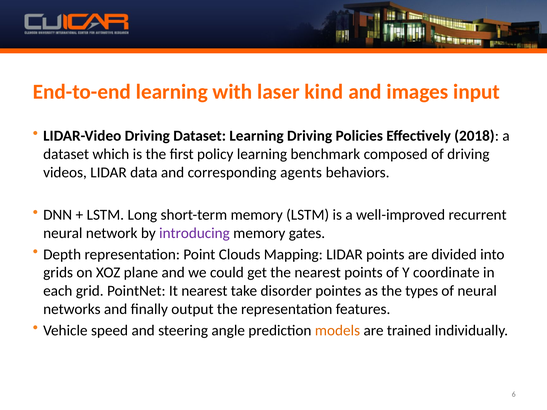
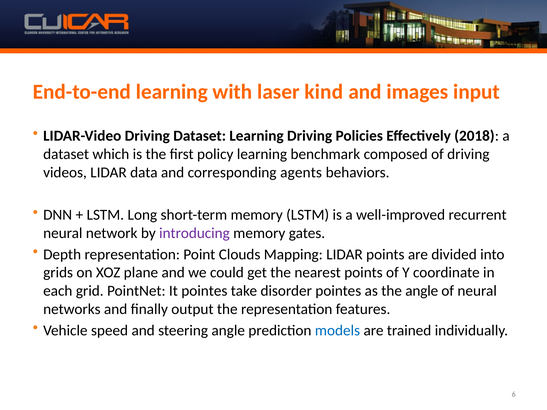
It nearest: nearest -> pointes (204, 291)
the types: types -> angle (422, 291)
models colour: orange -> blue (337, 331)
